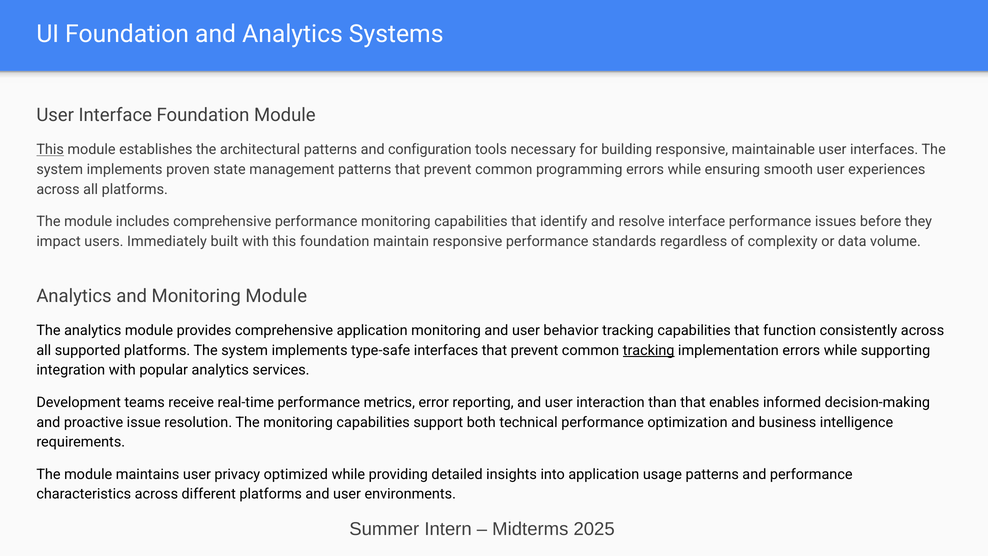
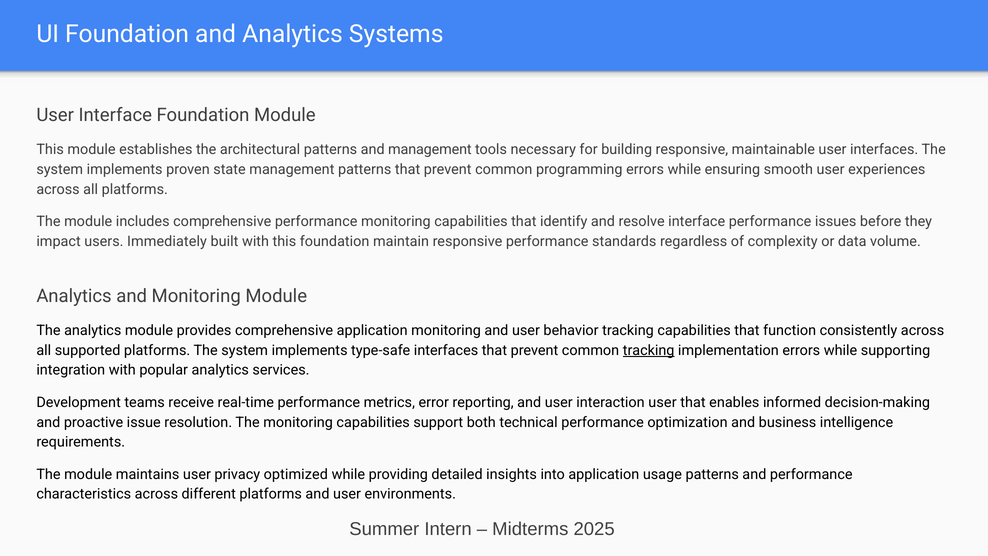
This underline: present -> none (50, 149)
and configuration: configuration -> management (430, 149)
interaction than: than -> user (662, 402)
